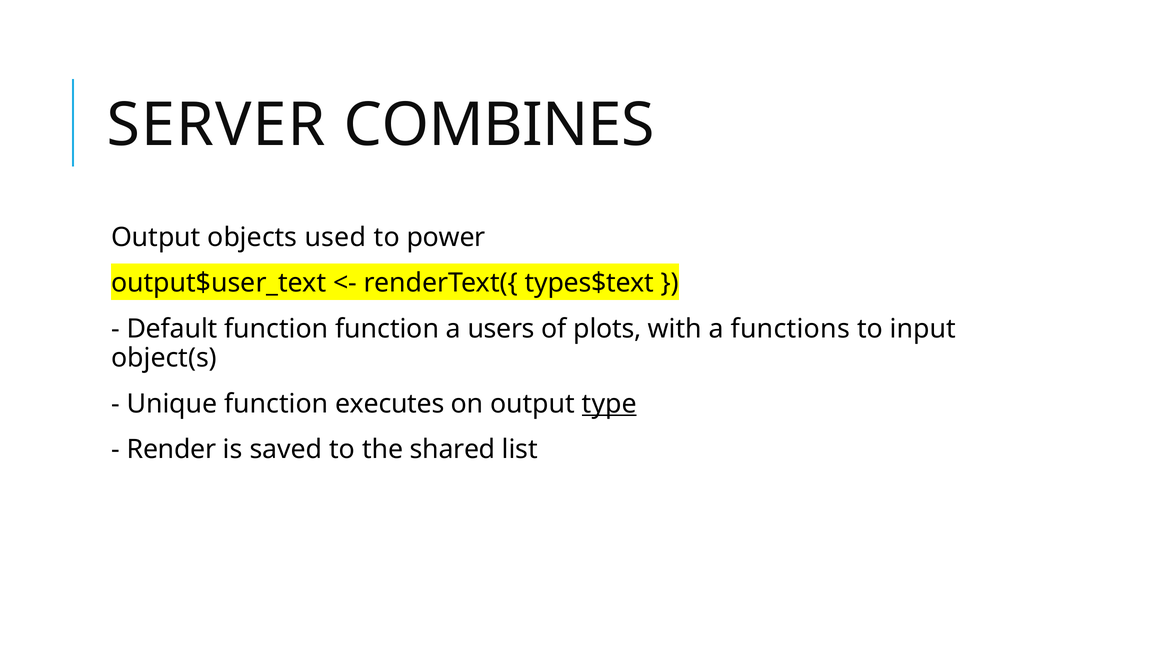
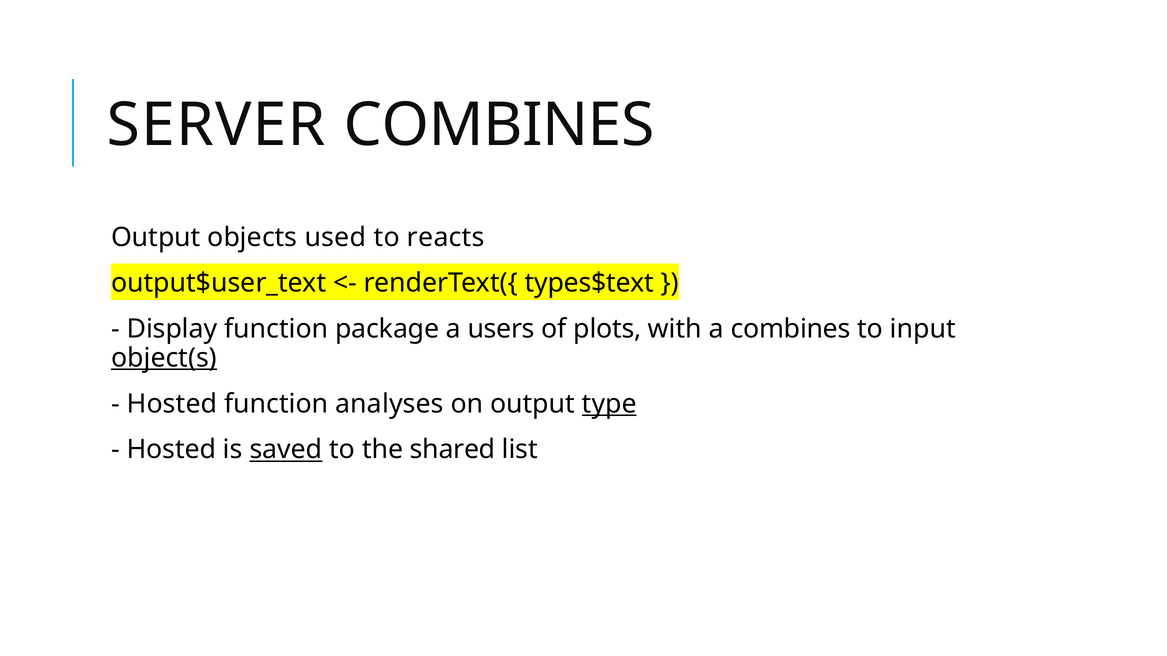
power: power -> reacts (446, 237)
Default: Default -> Display (172, 329)
function function: function -> package (387, 329)
a functions: functions -> combines (791, 329)
object(s underline: none -> present (164, 358)
Unique: Unique -> Hosted (172, 404)
executes: executes -> analyses (389, 404)
Render: Render -> Hosted (171, 450)
saved underline: none -> present (286, 450)
